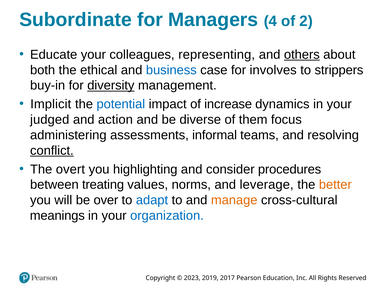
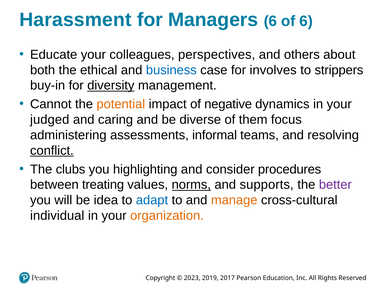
Subordinate: Subordinate -> Harassment (75, 20)
Managers 4: 4 -> 6 (270, 21)
of 2: 2 -> 6 (306, 21)
representing: representing -> perspectives (217, 54)
others underline: present -> none (302, 54)
Implicit: Implicit -> Cannot (51, 104)
potential colour: blue -> orange (121, 104)
increase: increase -> negative (228, 104)
action: action -> caring (116, 119)
overt: overt -> clubs (71, 169)
norms underline: none -> present (191, 184)
leverage: leverage -> supports (267, 184)
better colour: orange -> purple (335, 184)
over: over -> idea (106, 200)
meanings: meanings -> individual (57, 215)
organization colour: blue -> orange (167, 215)
